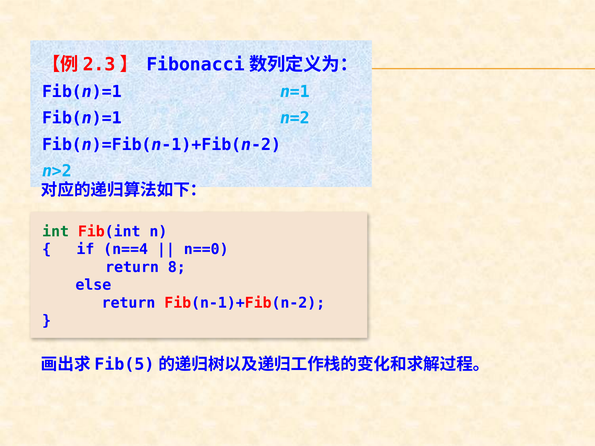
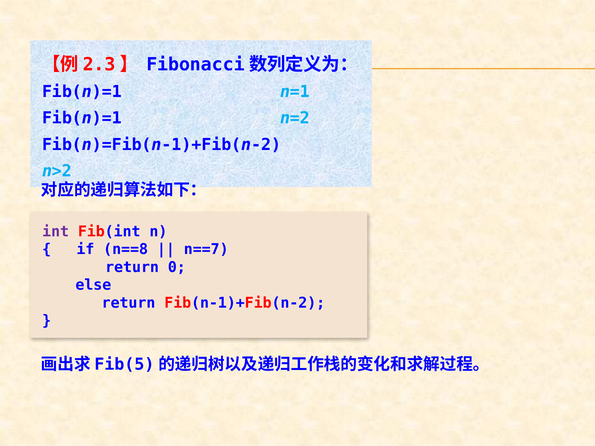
int colour: green -> purple (56, 232)
n==4: n==4 -> n==8 (126, 249)
n==0: n==0 -> n==7 (206, 249)
8: 8 -> 0 (177, 267)
